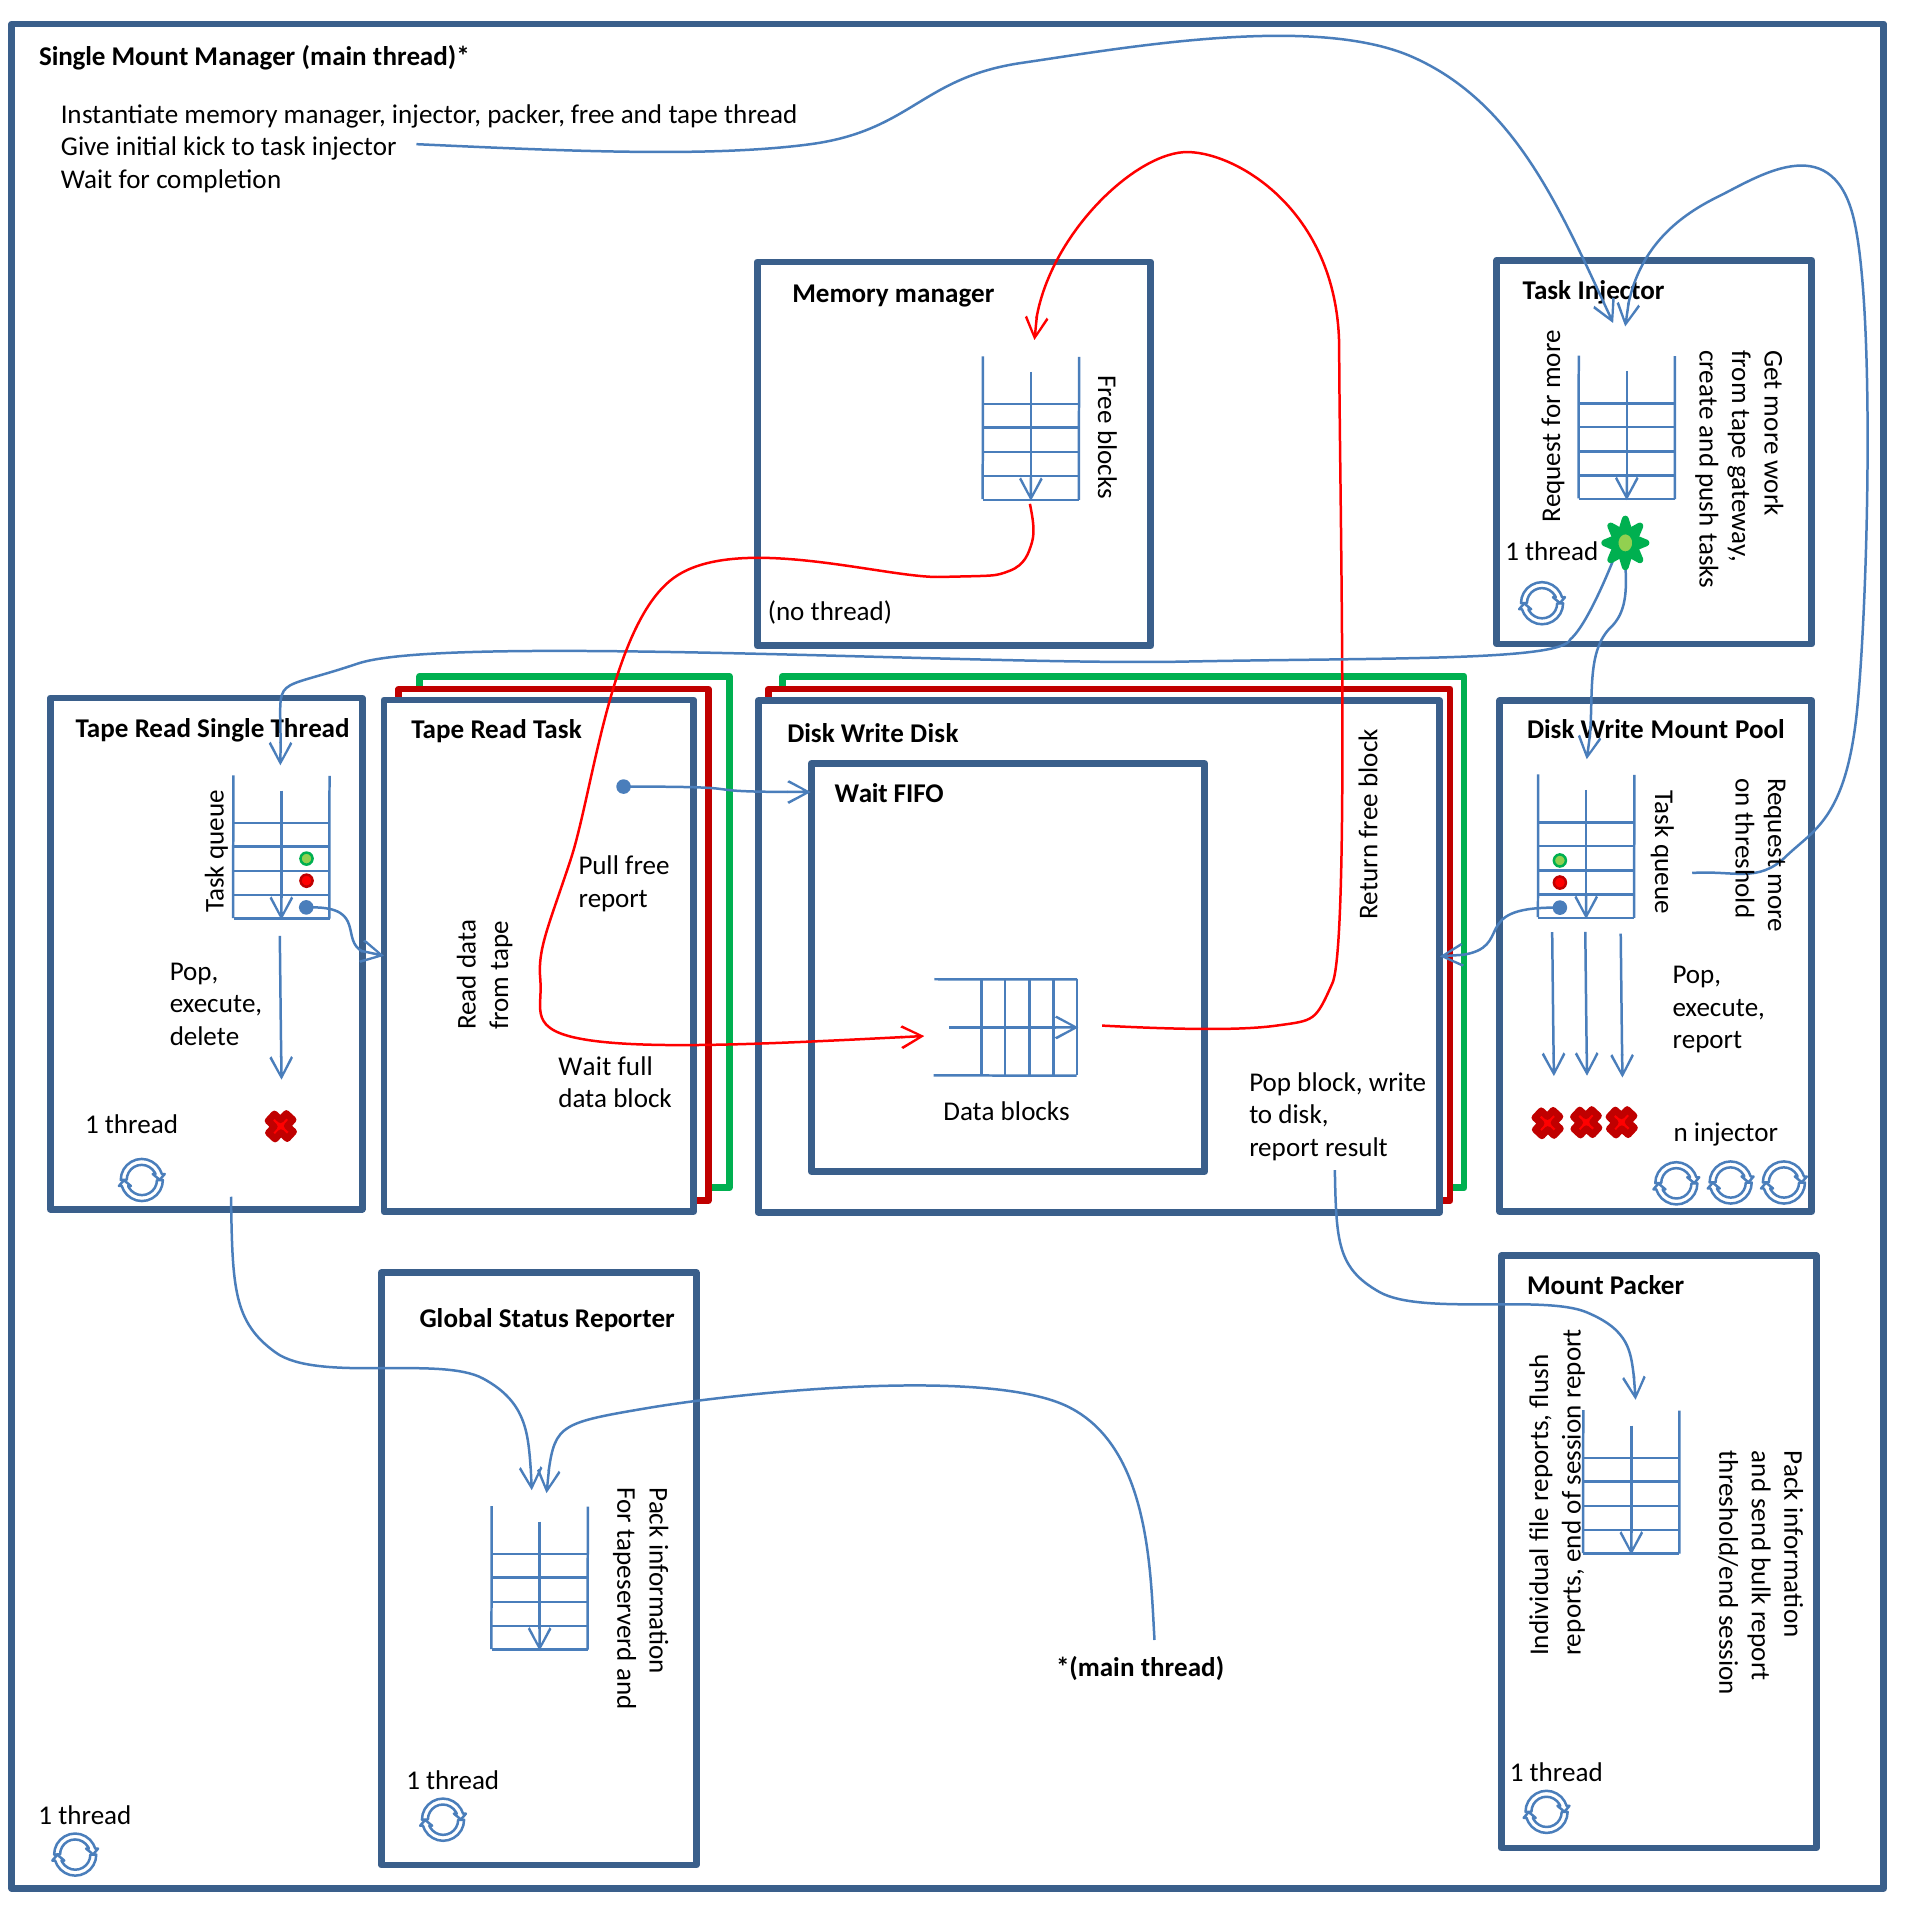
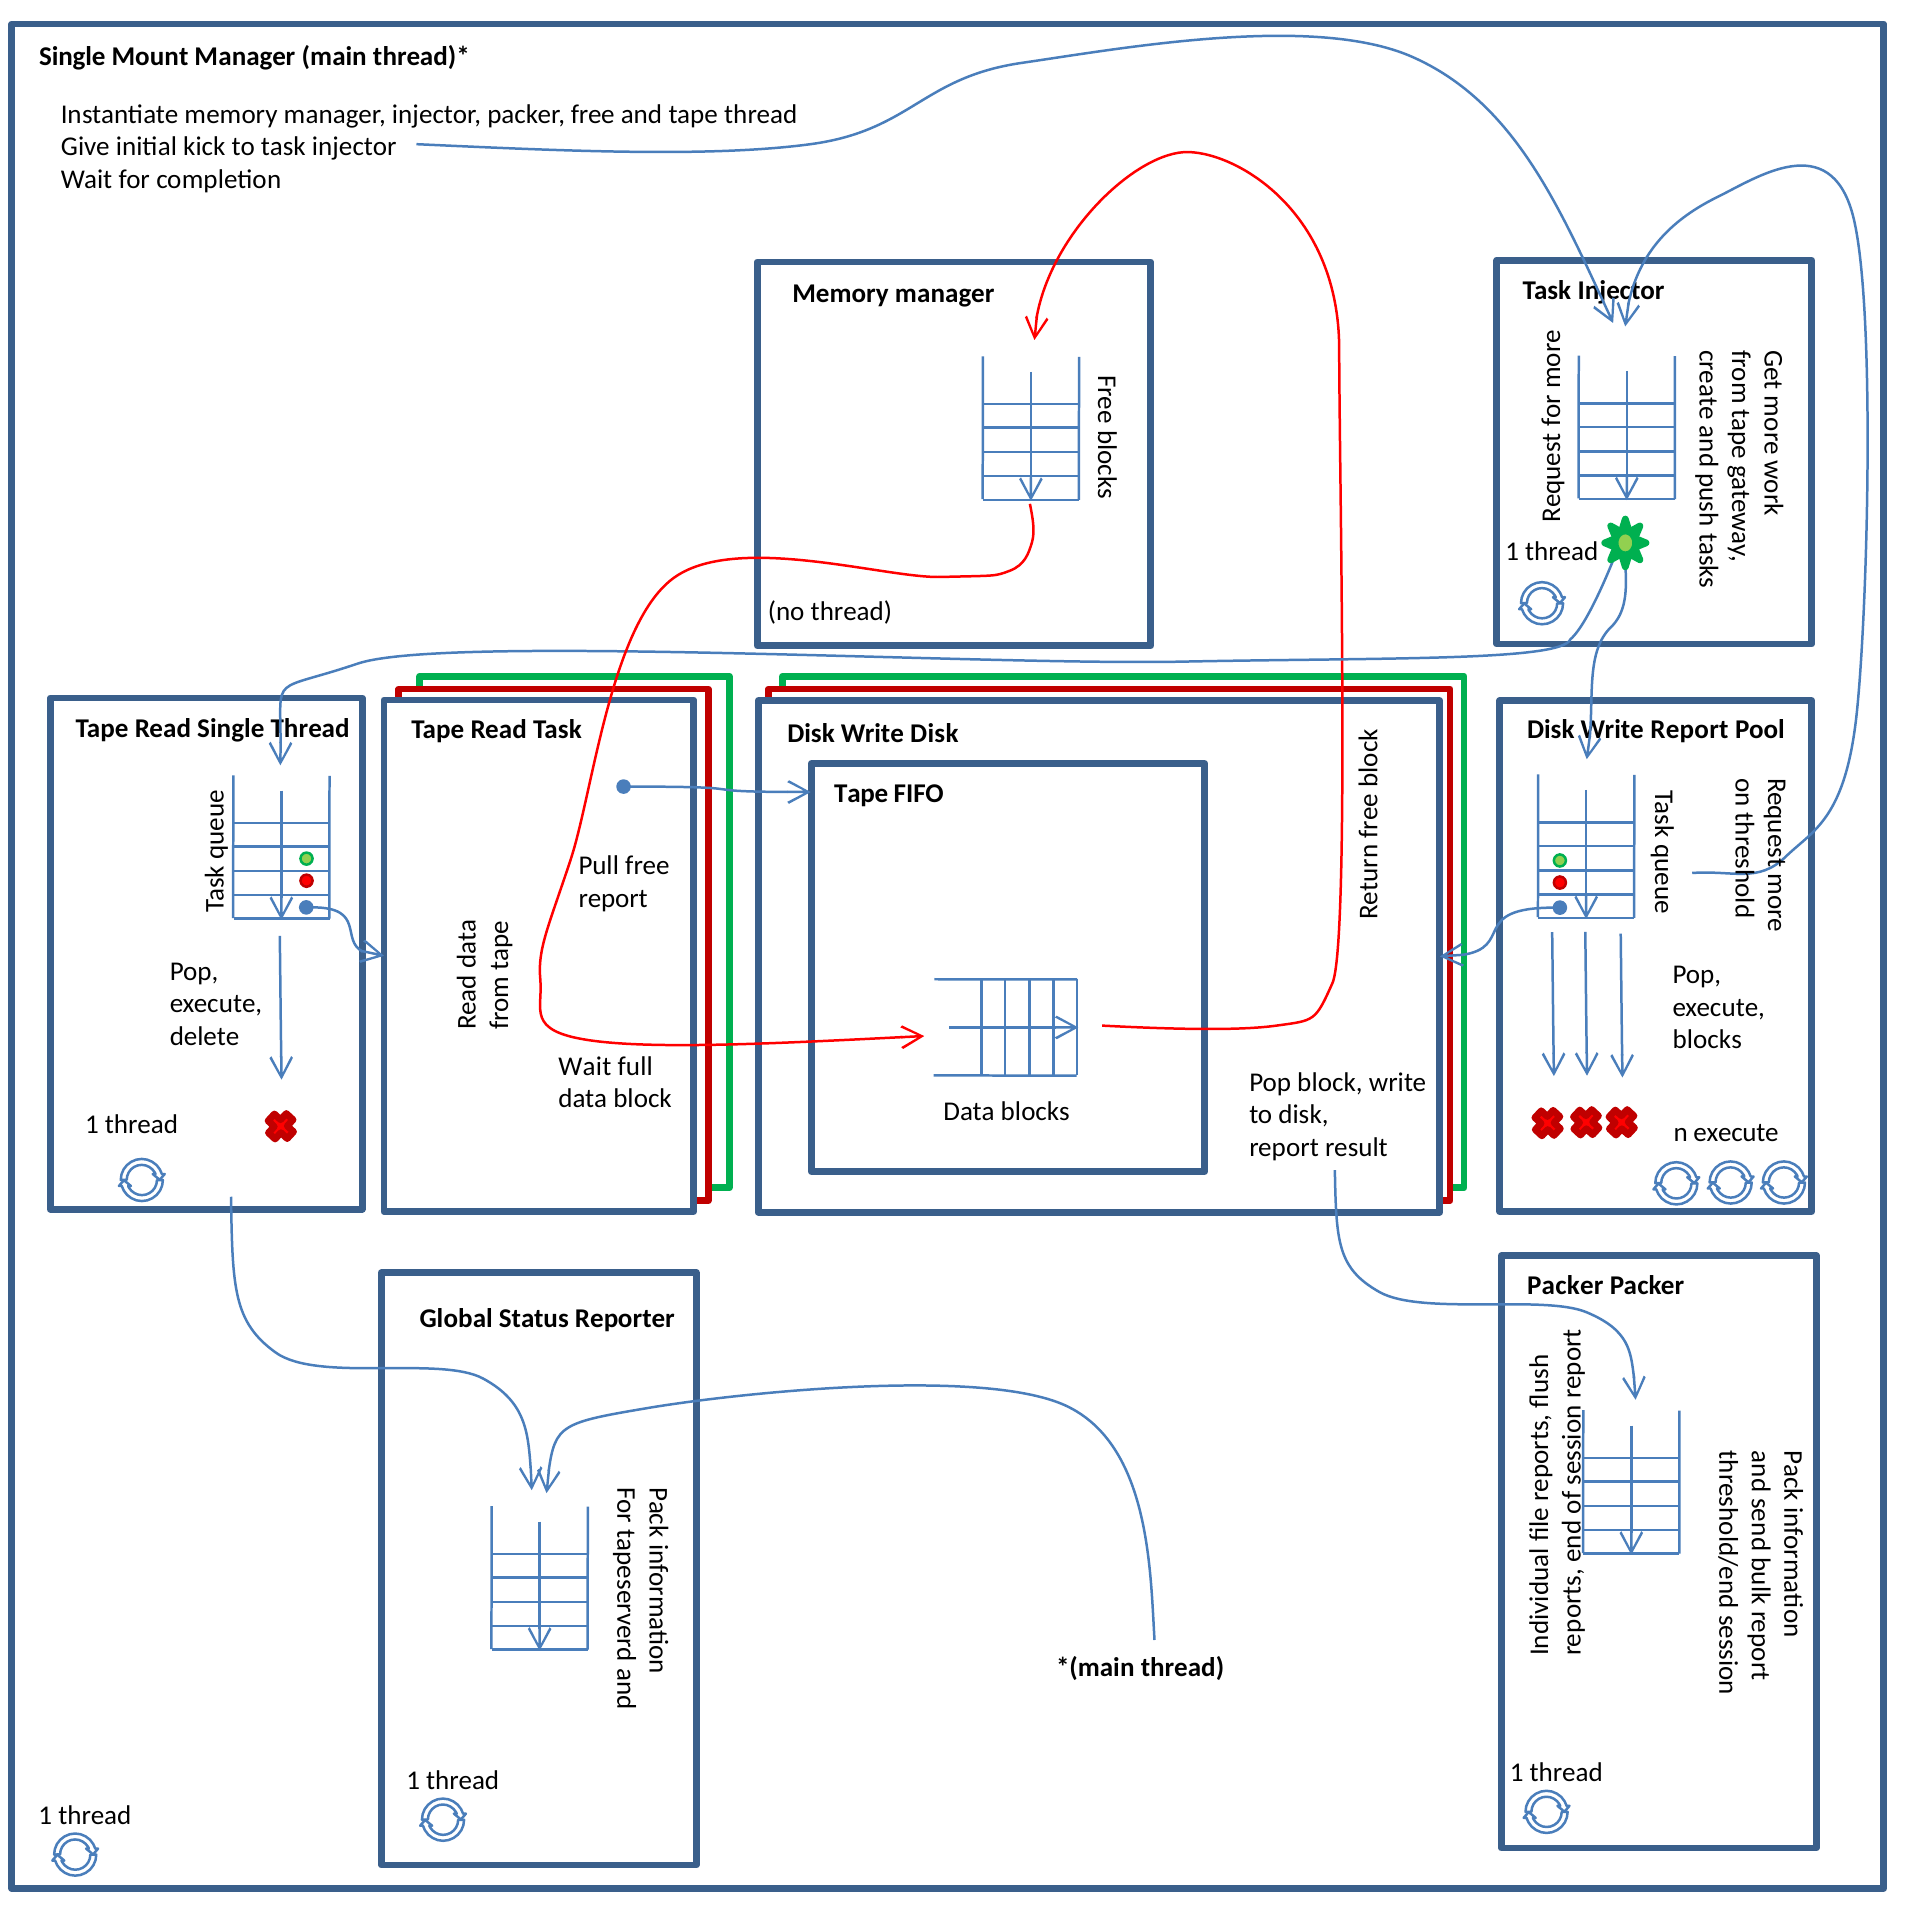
Mount: Mount -> Report (1689, 730)
Wait: Wait -> Tape (861, 794)
report: report -> blocks (1707, 1040)
n injector: injector -> execute (1736, 1133)
Mount: Mount -> Packer (1565, 1286)
